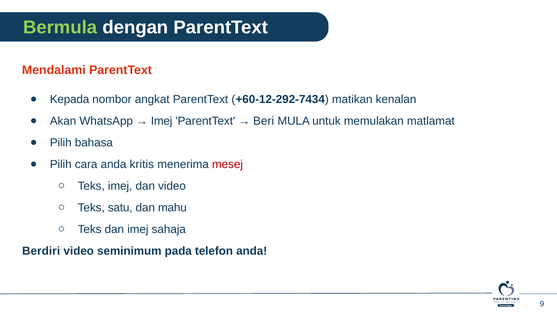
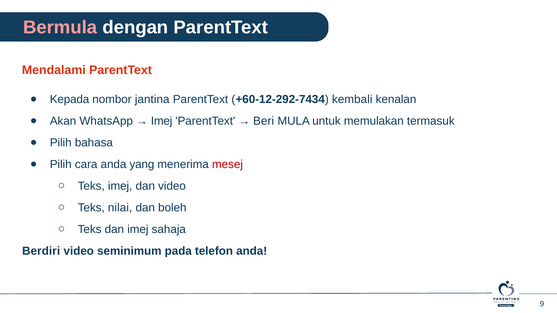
Bermula colour: light green -> pink (60, 27)
angkat: angkat -> jantina (152, 99)
matikan: matikan -> kembali (352, 99)
matlamat: matlamat -> termasuk (431, 121)
kritis: kritis -> yang (142, 164)
satu: satu -> nilai (120, 208)
mahu: mahu -> boleh (172, 208)
